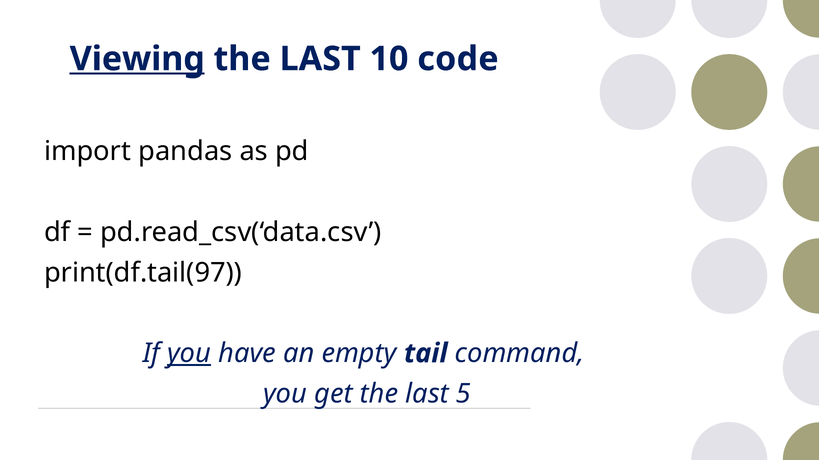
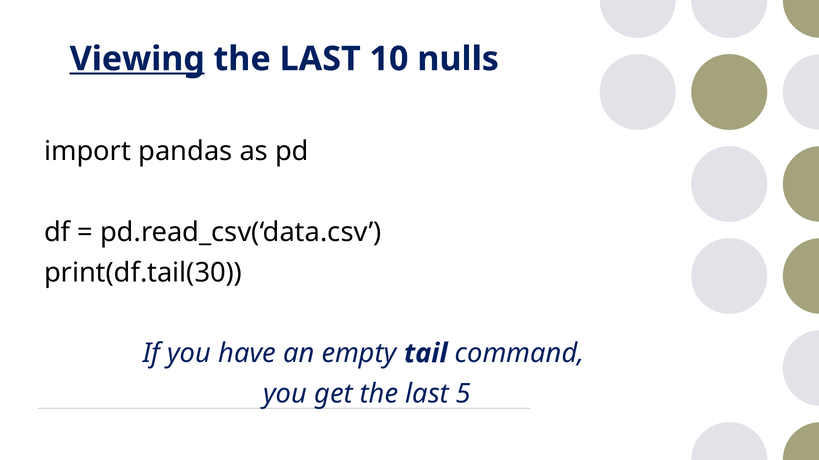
code: code -> nulls (458, 59)
print(df.tail(97: print(df.tail(97 -> print(df.tail(30 (143, 273)
you underline: present -> none (189, 354)
